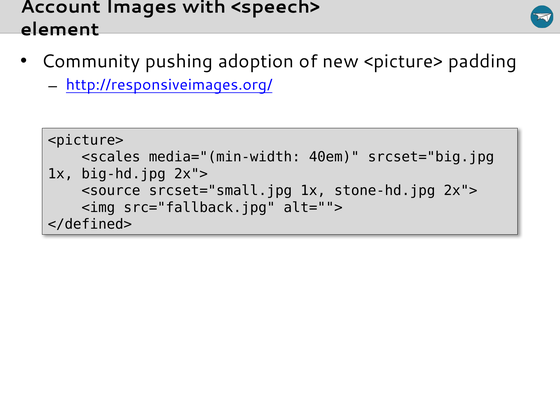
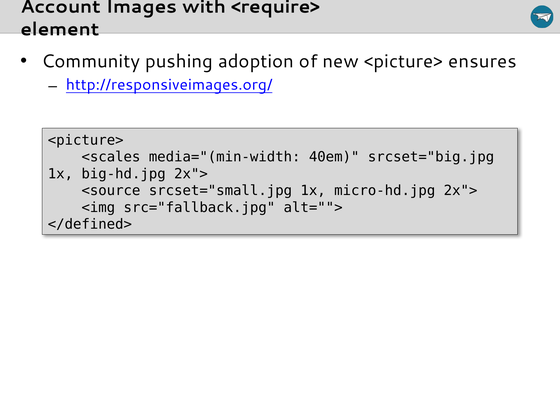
<speech>: <speech> -> <require> (276, 7)
padding: padding -> ensures (482, 61)
stone-hd.jpg: stone-hd.jpg -> micro-hd.jpg (385, 191)
